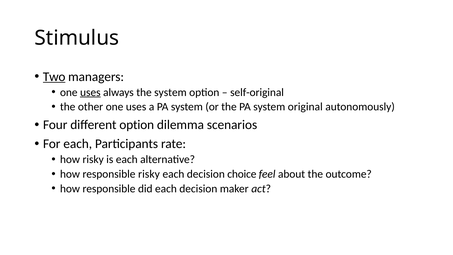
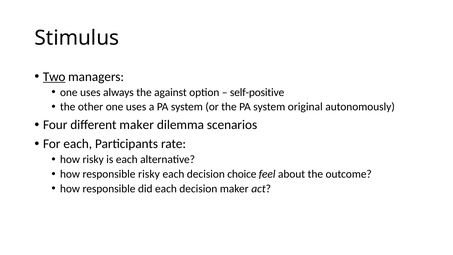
uses underline: present -> none (90, 92)
the system: system -> against (170, 92)
self-original: self-original -> self-positive (257, 92)
different option: option -> maker (137, 125)
